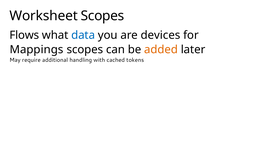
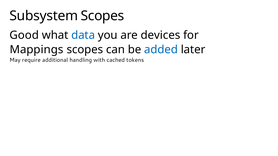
Worksheet: Worksheet -> Subsystem (44, 16)
Flows: Flows -> Good (24, 35)
added colour: orange -> blue (161, 50)
